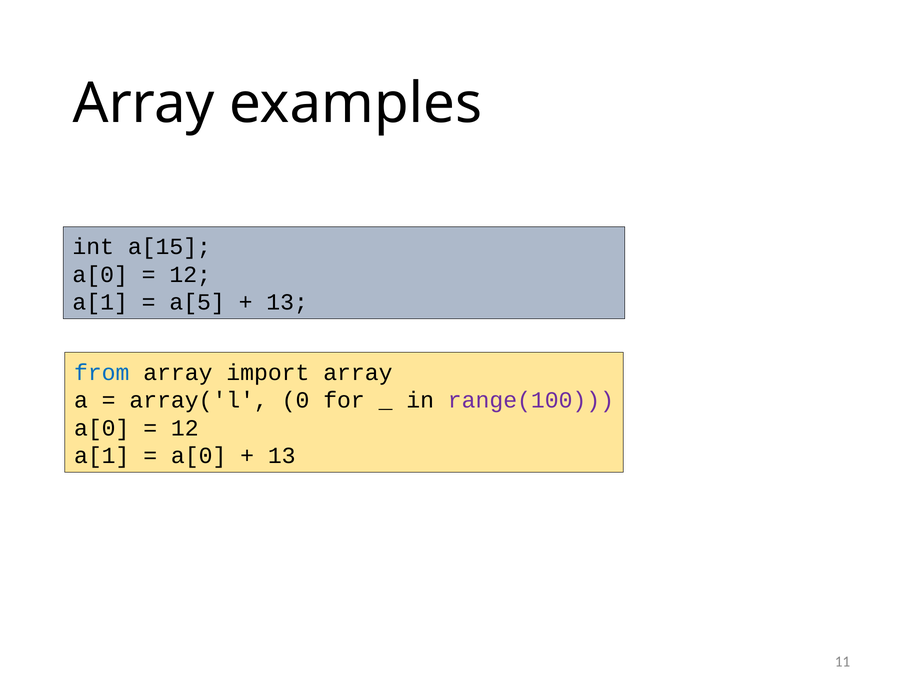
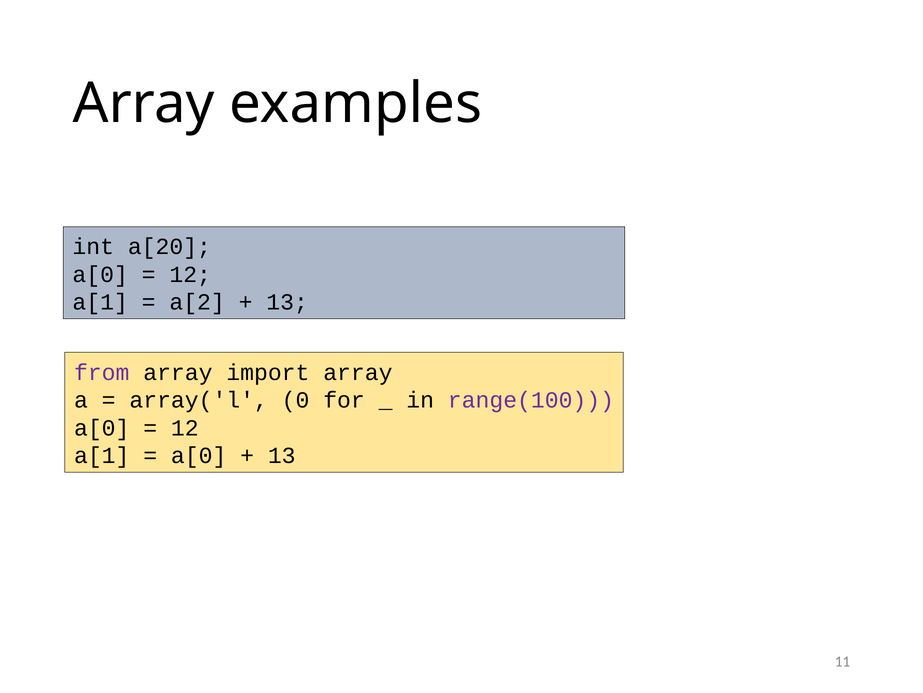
a[15: a[15 -> a[20 (169, 247)
a[5: a[5 -> a[2 (197, 302)
from colour: blue -> purple (102, 372)
